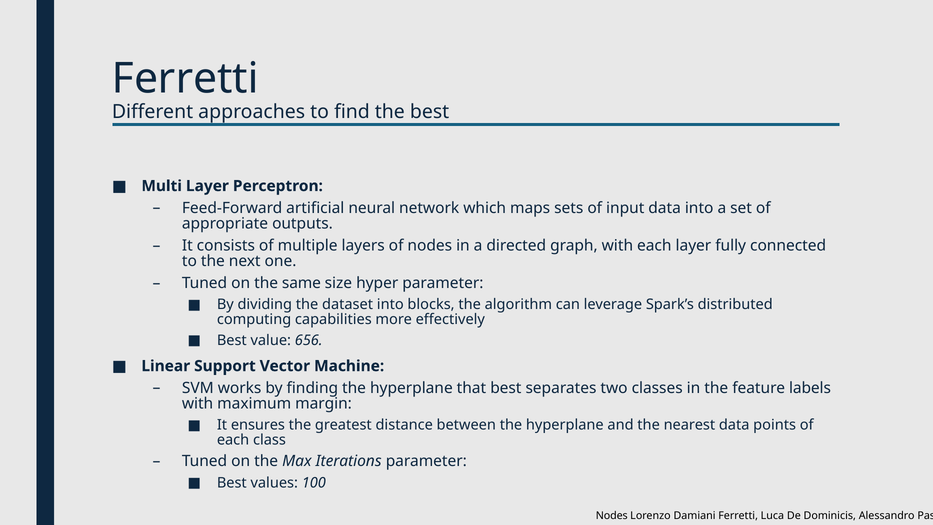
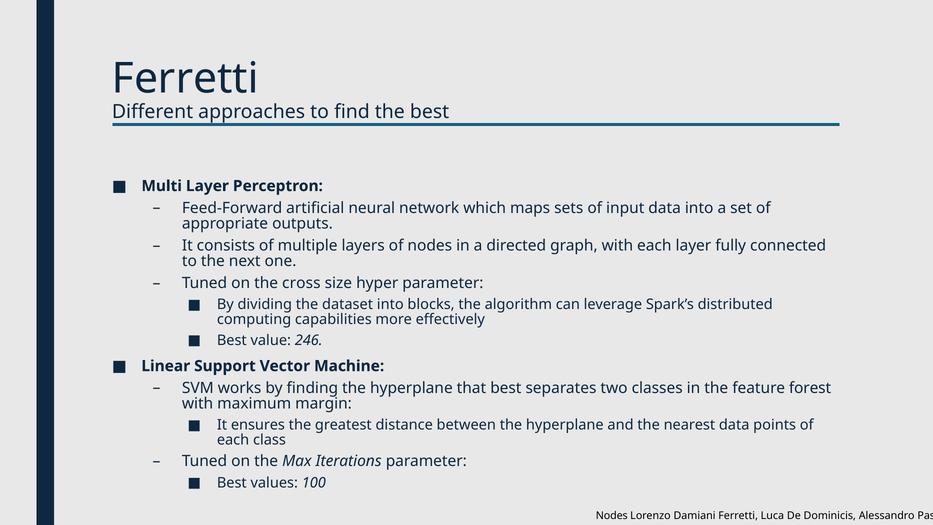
same: same -> cross (301, 283)
656: 656 -> 246 (309, 340)
labels: labels -> forest (810, 388)
